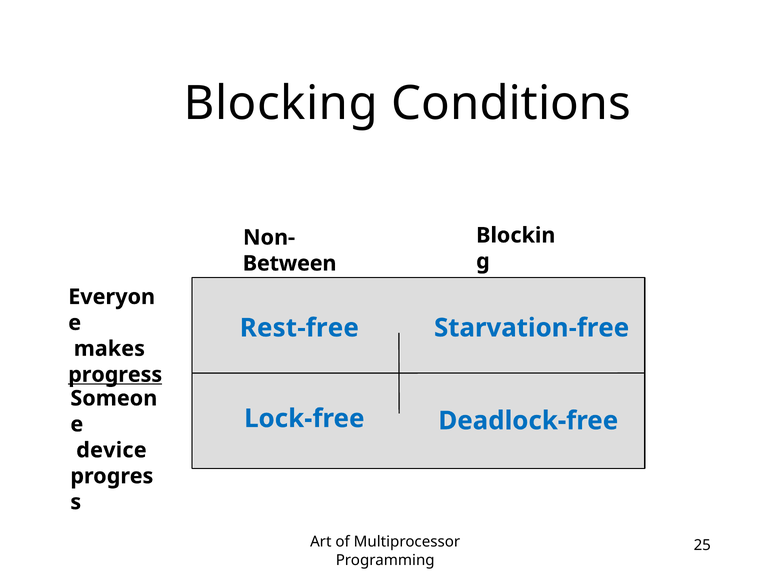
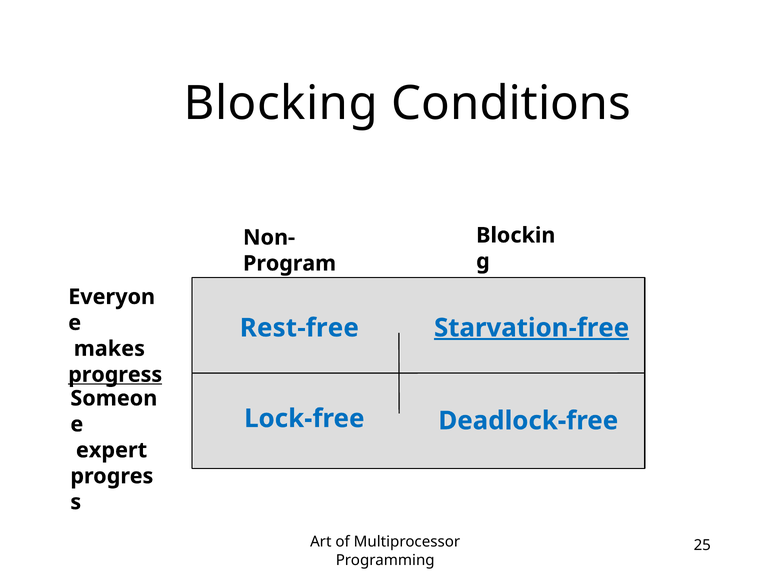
Between: Between -> Program (290, 263)
Starvation-free underline: none -> present (532, 328)
device: device -> expert (111, 450)
